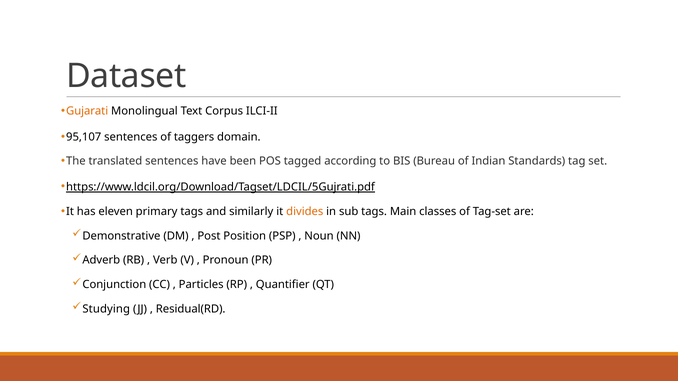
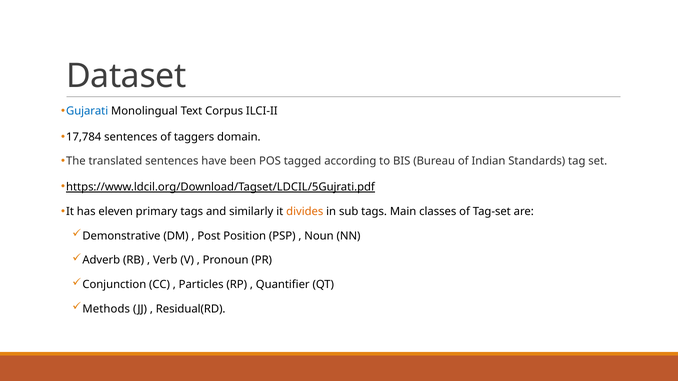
Gujarati colour: orange -> blue (87, 111)
95,107: 95,107 -> 17,784 (84, 137)
Studying: Studying -> Methods (106, 309)
